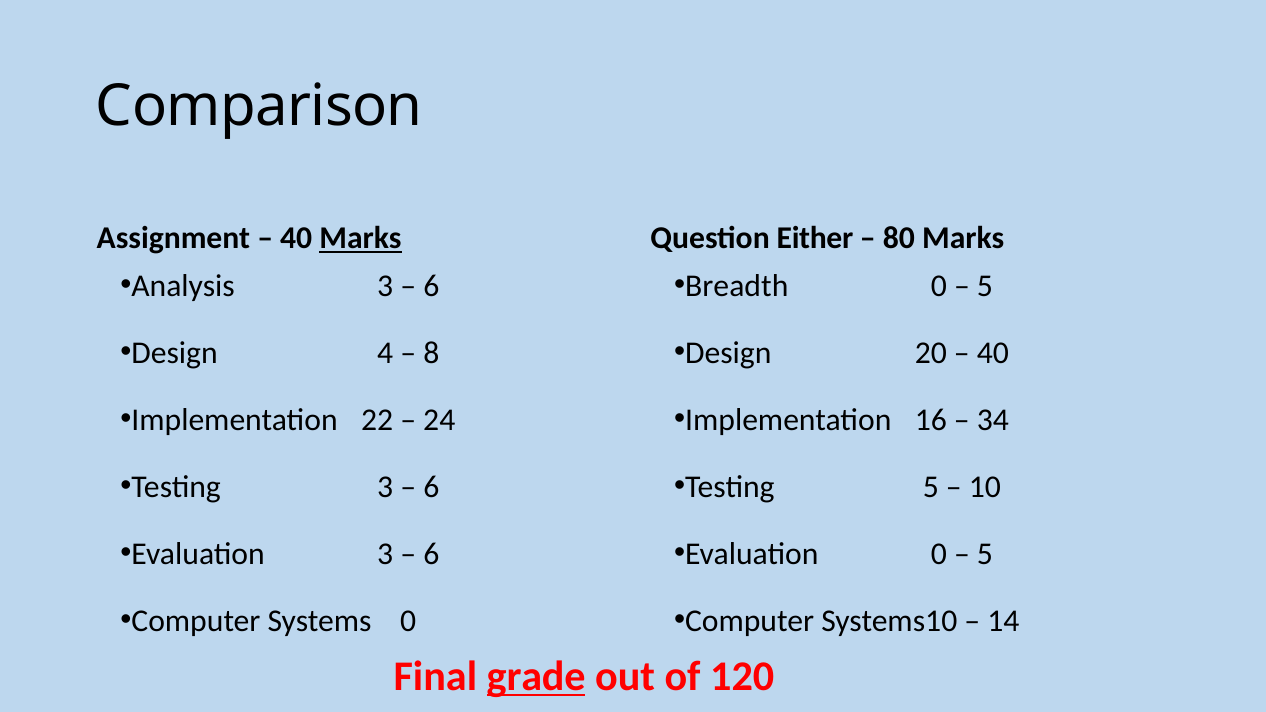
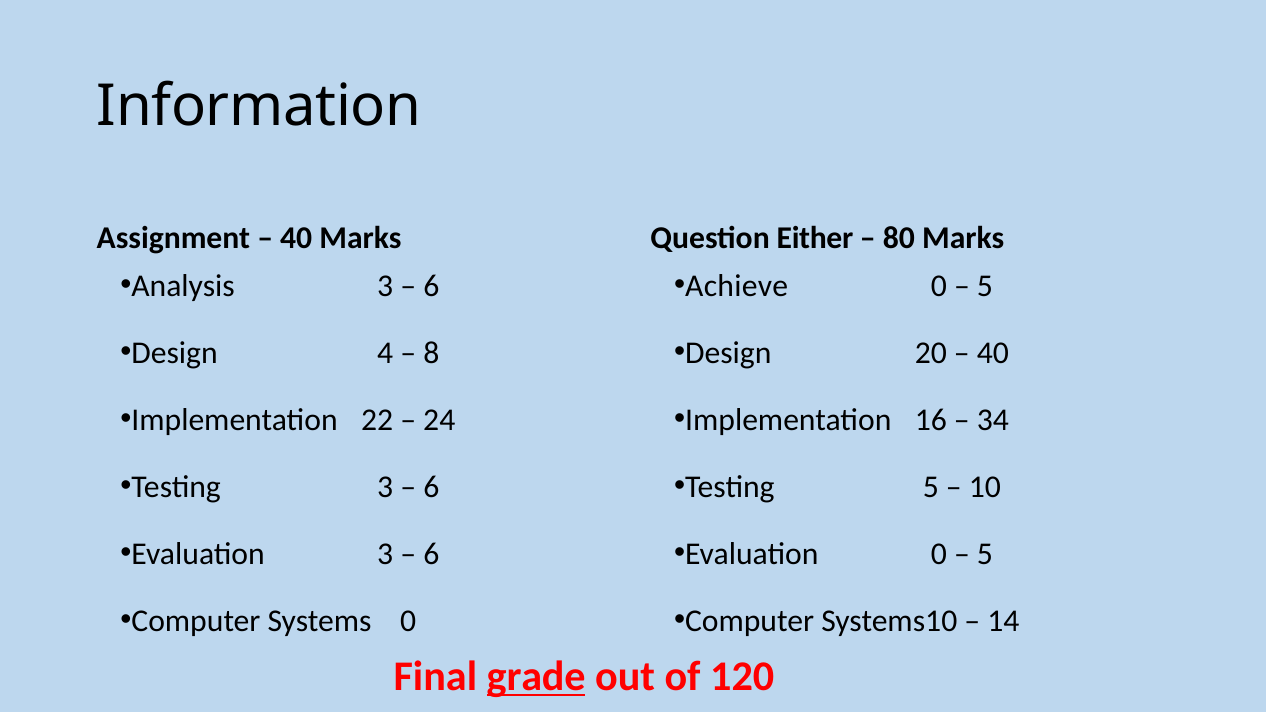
Comparison: Comparison -> Information (259, 106)
Marks underline: present -> none (361, 238)
Breadth: Breadth -> Achieve (737, 286)
